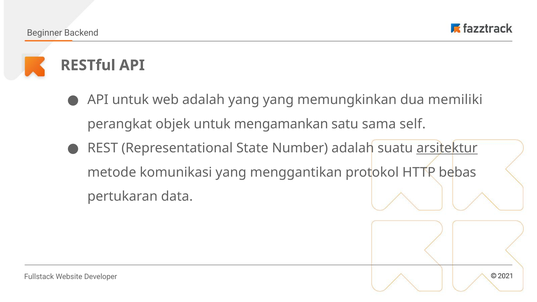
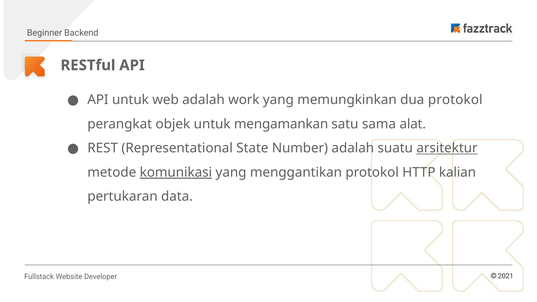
adalah yang: yang -> work (244, 100)
dua memiliki: memiliki -> protokol (455, 100)
self: self -> alat (413, 124)
komunikasi underline: none -> present (176, 172)
bebas: bebas -> kalian (457, 172)
